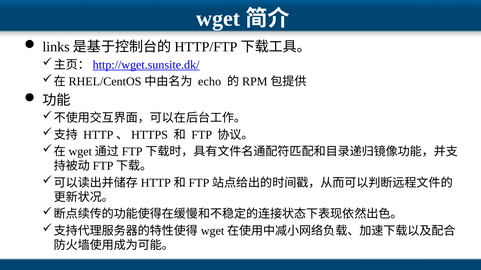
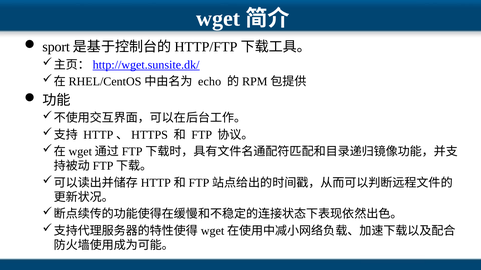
links: links -> sport (56, 47)
